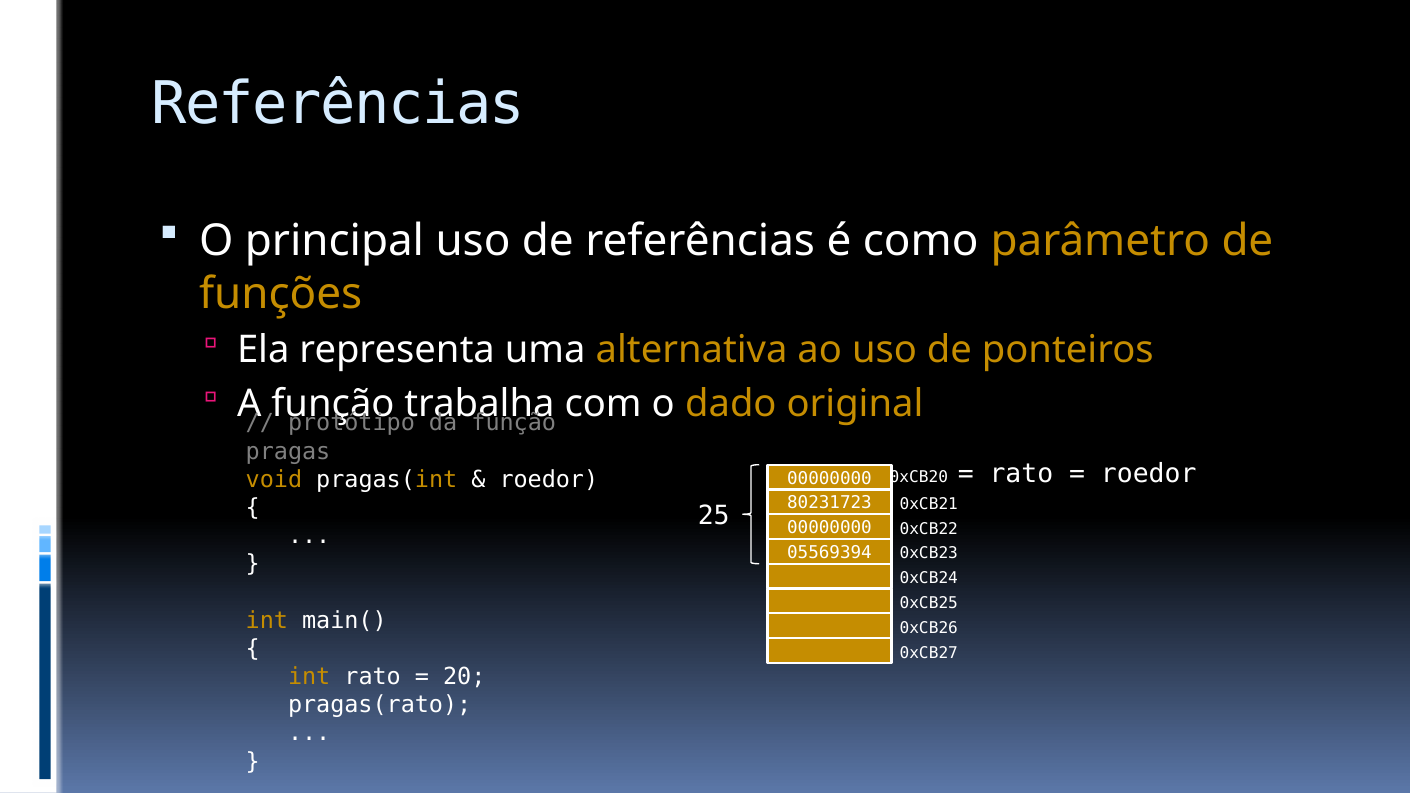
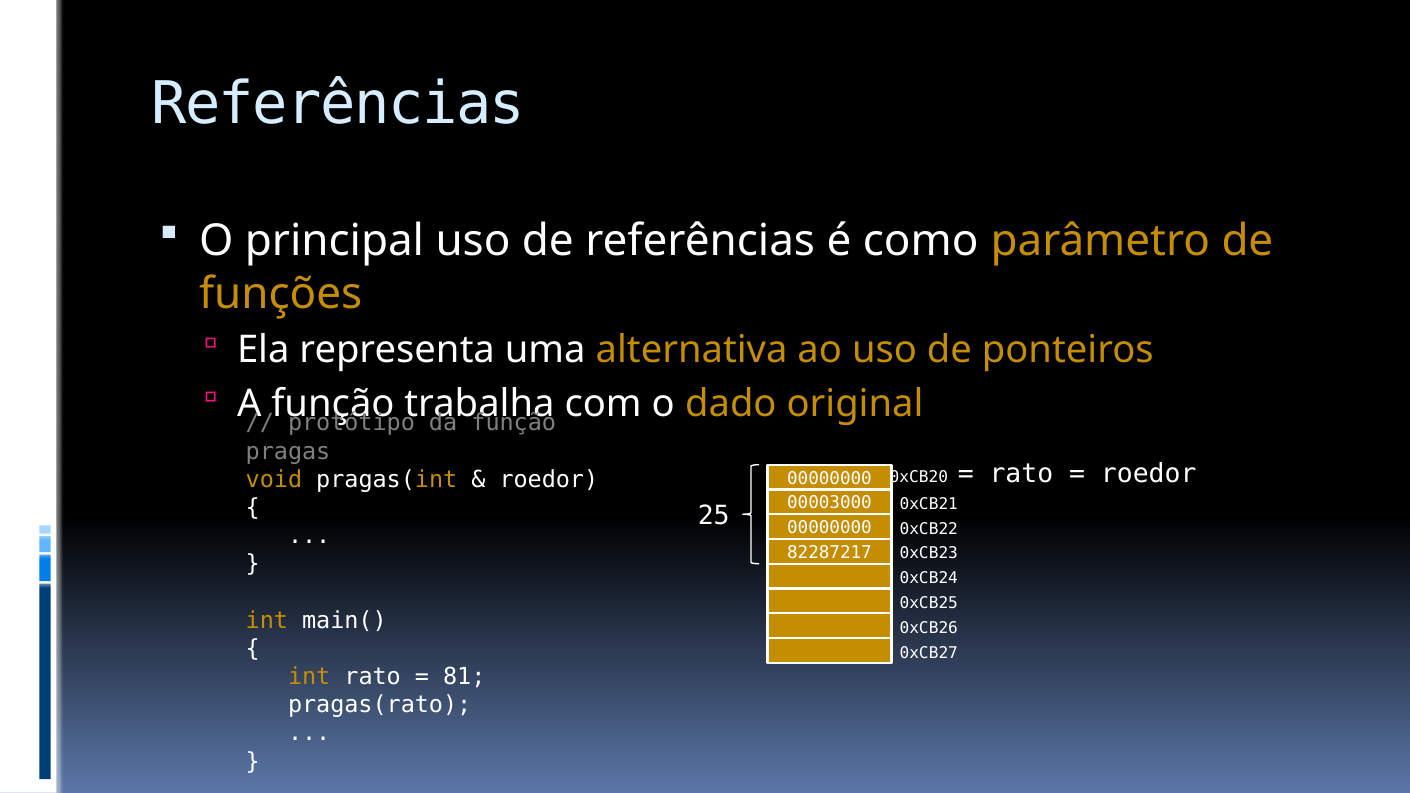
80231723: 80231723 -> 00003000 (829, 503)
05569394: 05569394 -> 82287217 (829, 553)
20: 20 -> 81 (464, 677)
